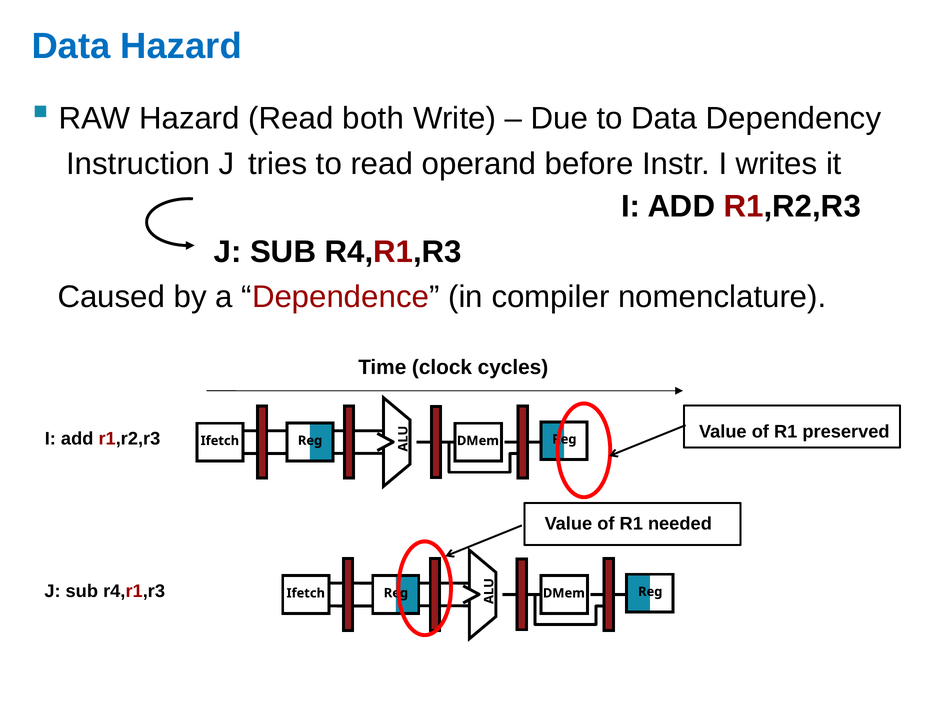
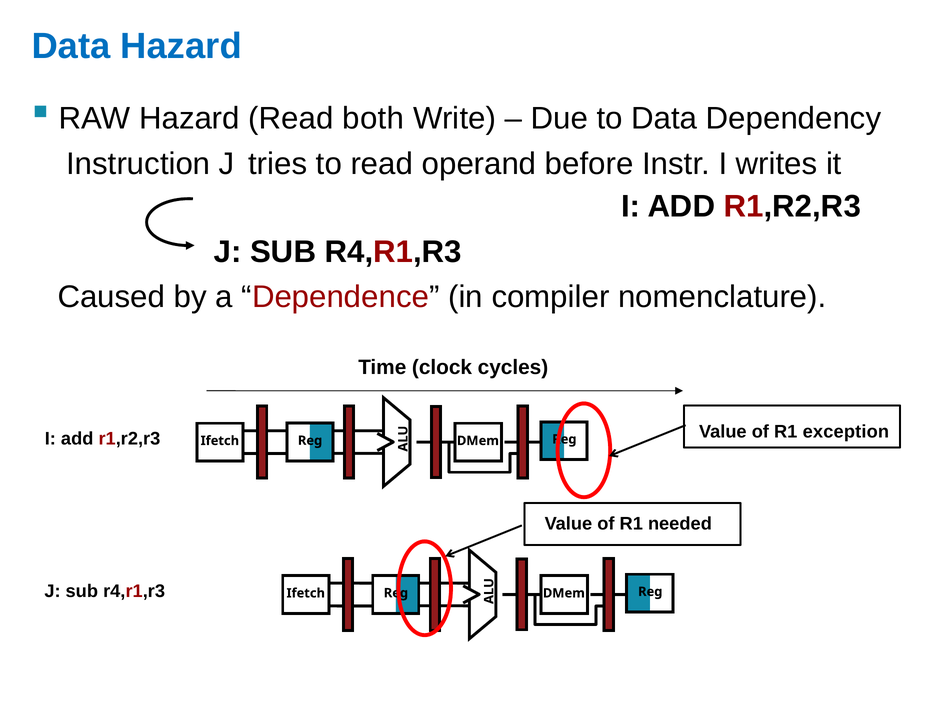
preserved: preserved -> exception (846, 432)
